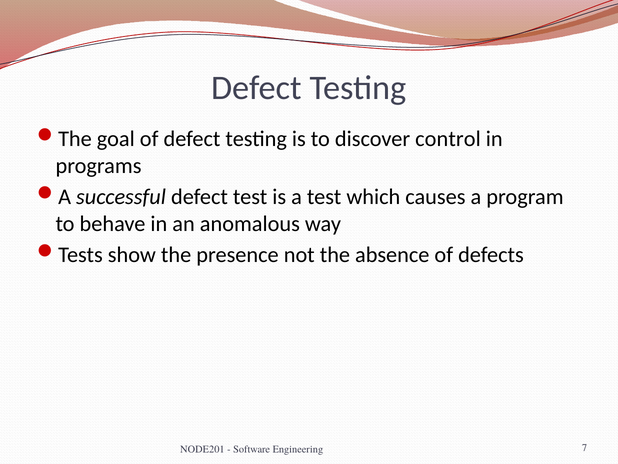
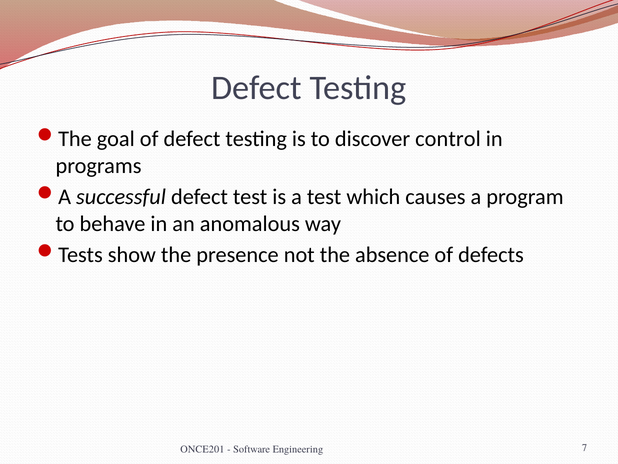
NODE201: NODE201 -> ONCE201 (202, 449)
